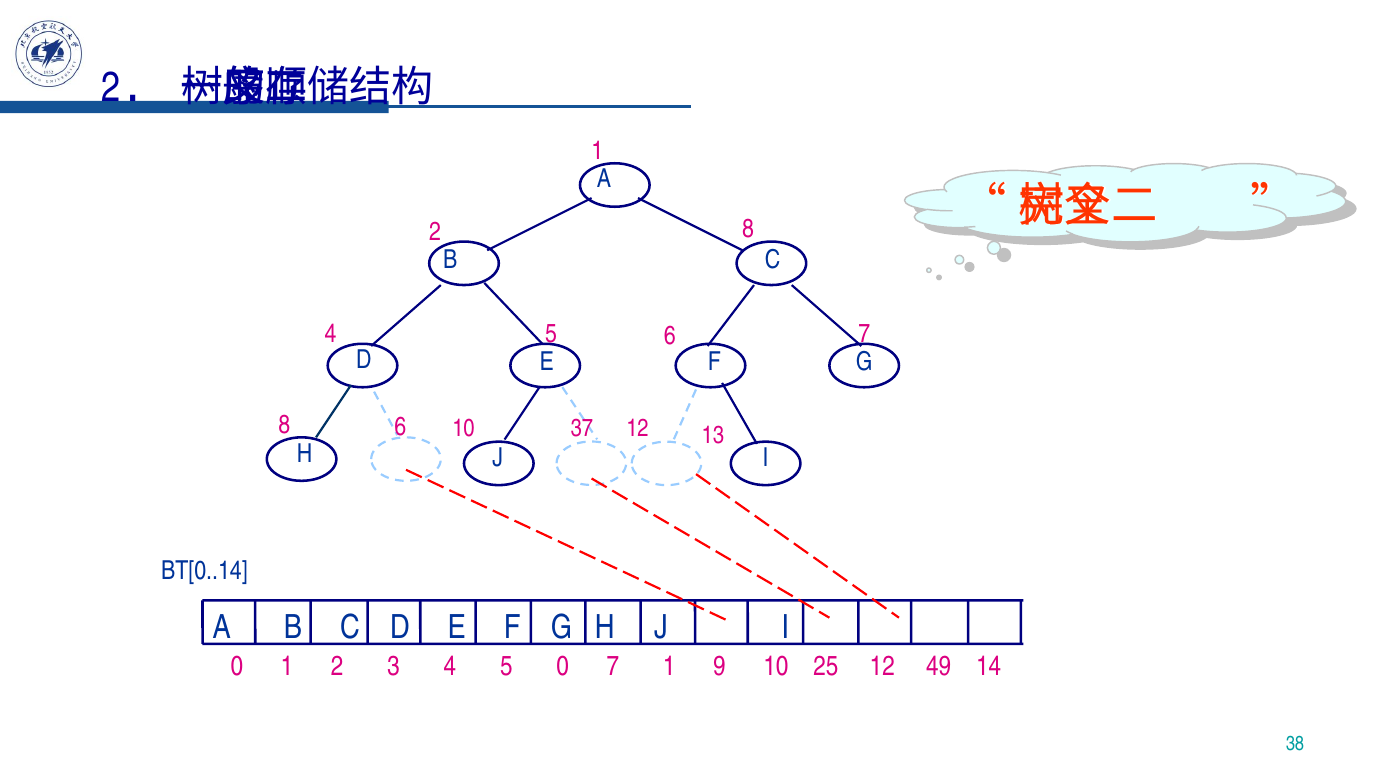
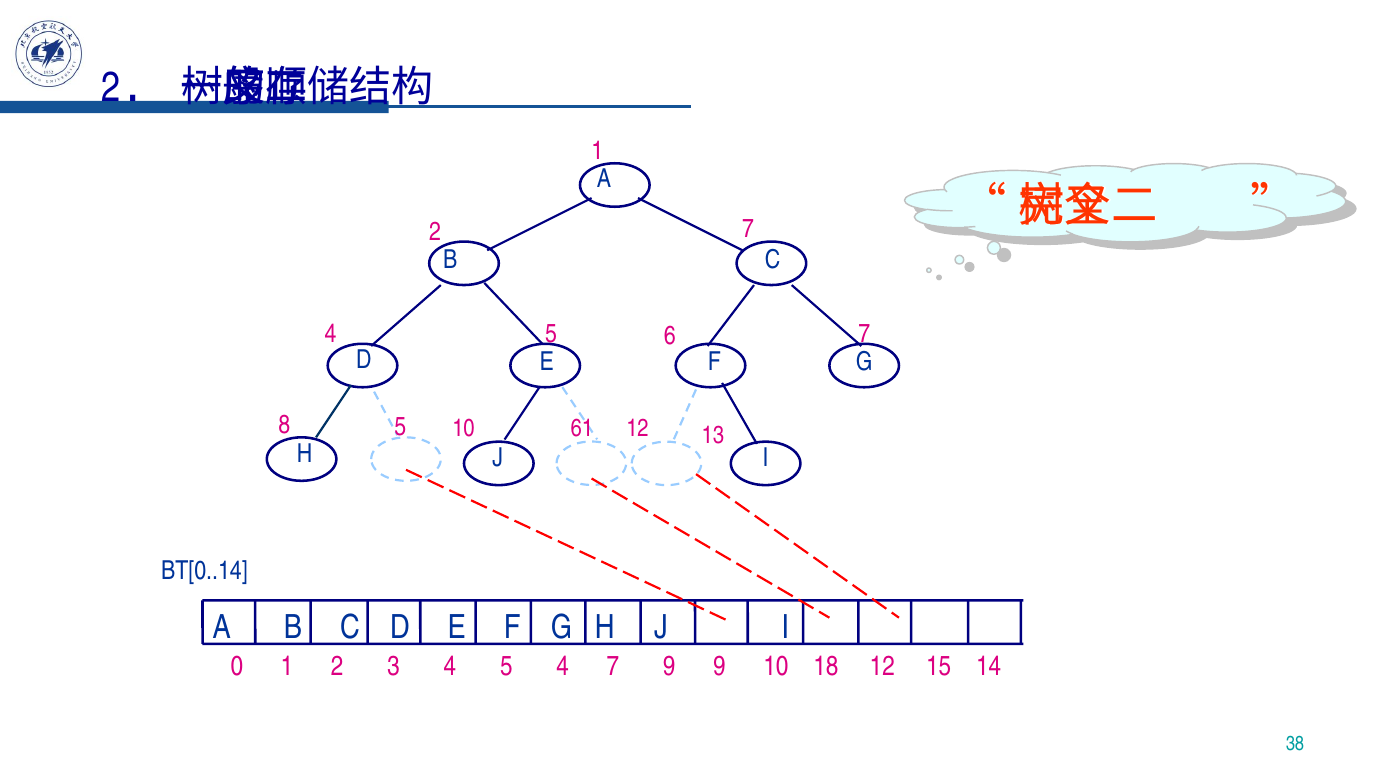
2 8: 8 -> 7 (748, 229)
8 6: 6 -> 5 (400, 427)
37: 37 -> 61 (582, 429)
5 0: 0 -> 4 (563, 666)
7 1: 1 -> 9 (669, 666)
25: 25 -> 18 (826, 666)
49: 49 -> 15 (939, 666)
